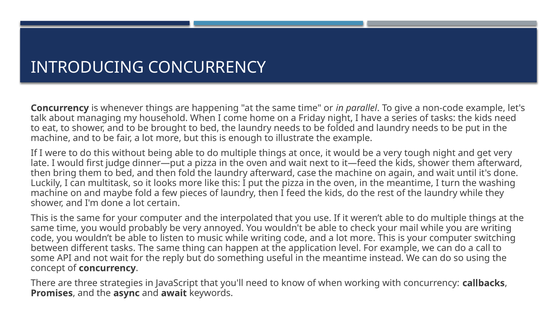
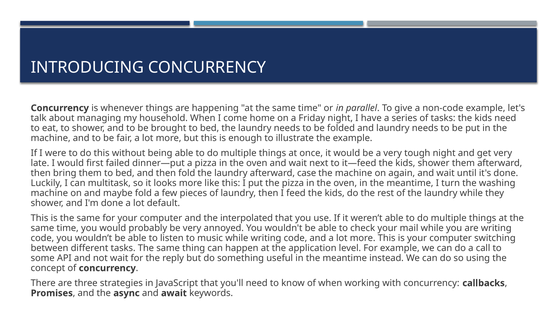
judge: judge -> failed (118, 163)
certain: certain -> default (163, 203)
